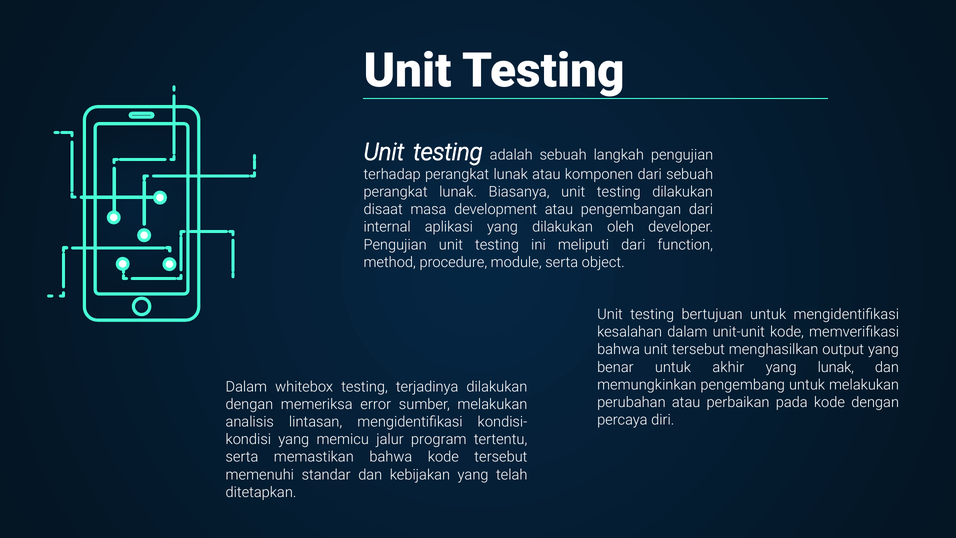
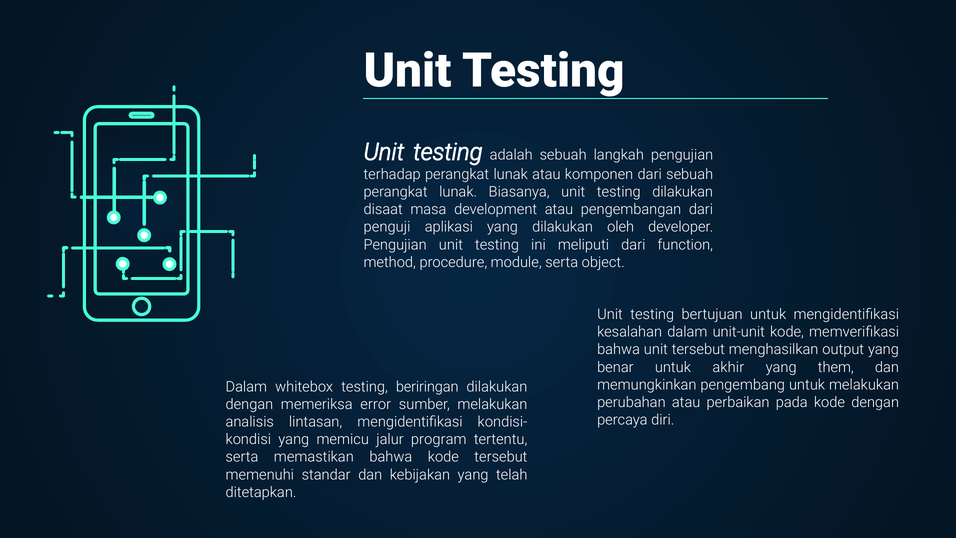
internal: internal -> penguji (387, 227)
yang lunak: lunak -> them (836, 367)
terjadinya: terjadinya -> beriringan (427, 387)
